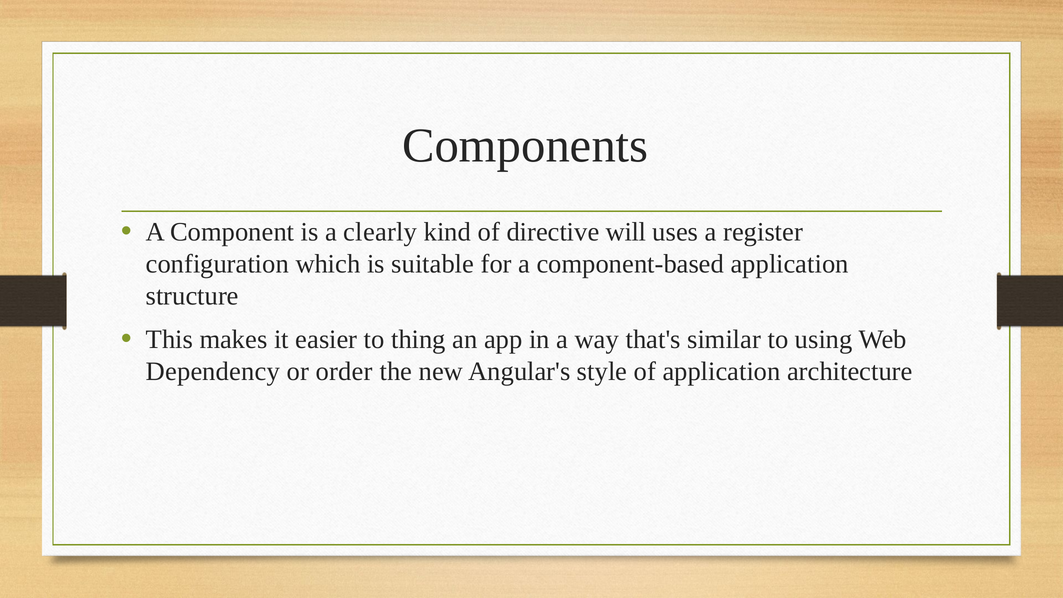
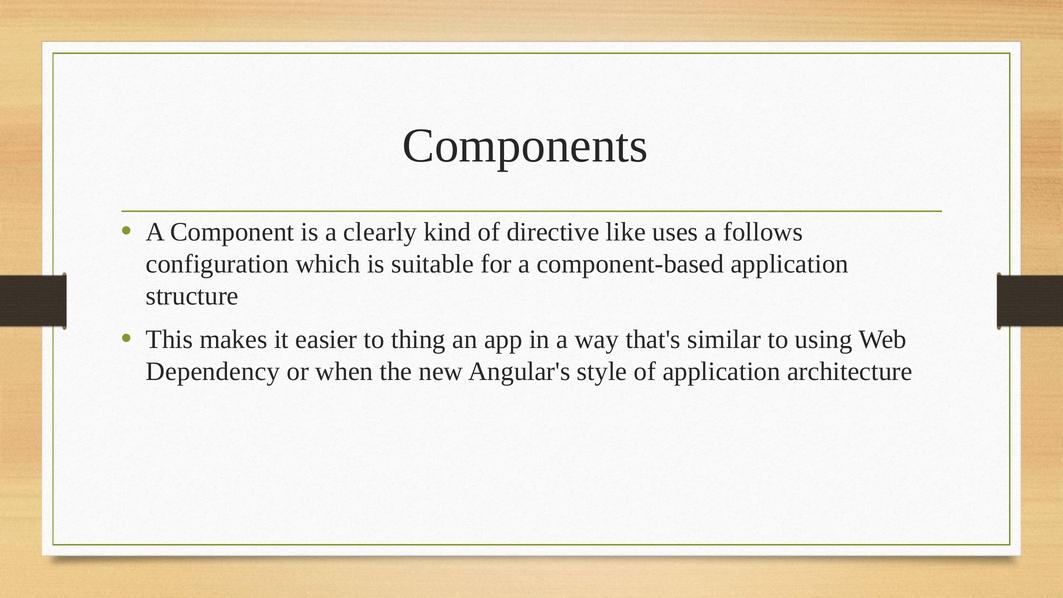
will: will -> like (626, 232)
register: register -> follows (763, 232)
order: order -> when (344, 371)
